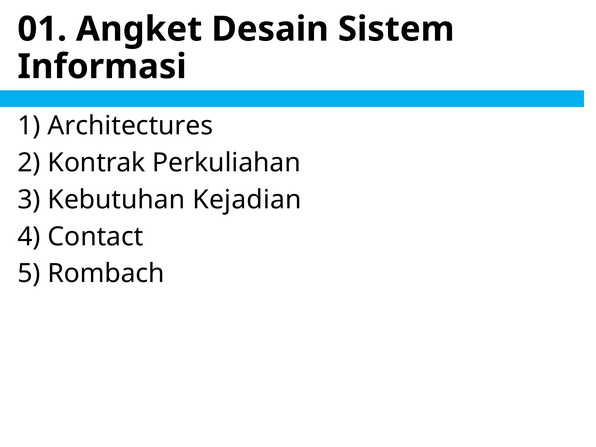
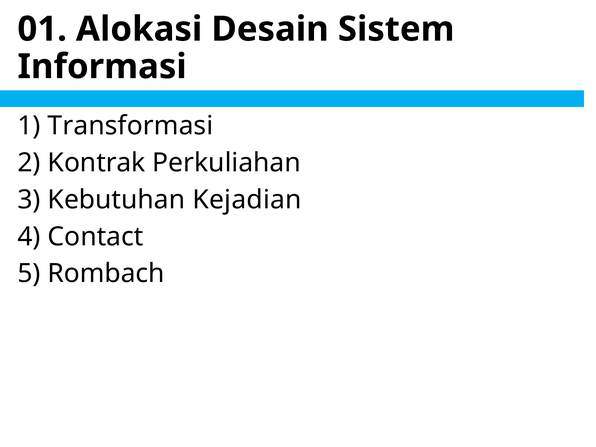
Angket: Angket -> Alokasi (139, 29)
Architectures: Architectures -> Transformasi (130, 126)
